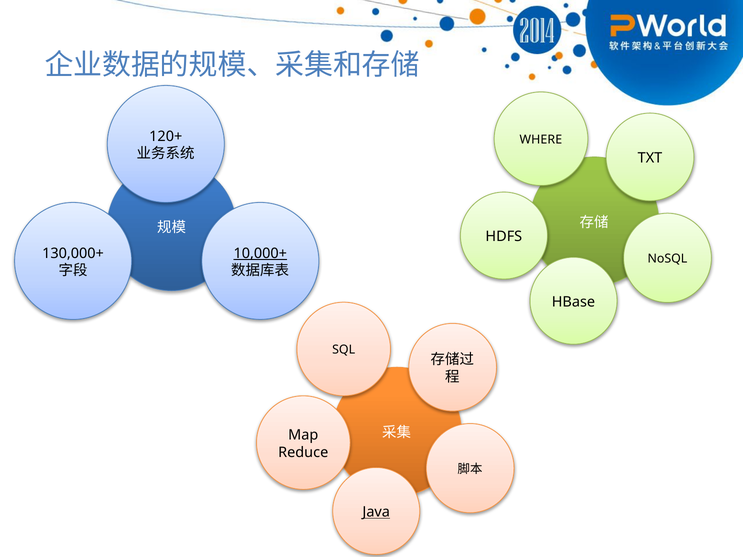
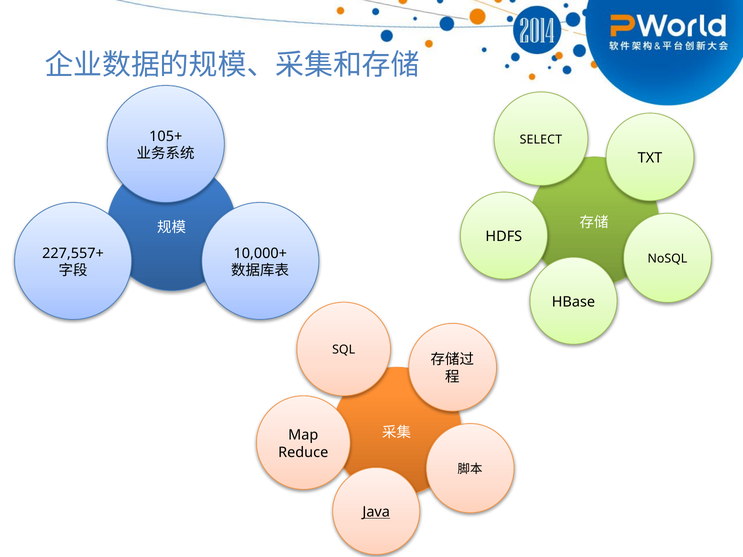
120+: 120+ -> 105+ (166, 136)
WHERE: WHERE -> SELECT (541, 140)
130,000+: 130,000+ -> 227,557+ (73, 253)
10,000+ underline: present -> none (260, 253)
